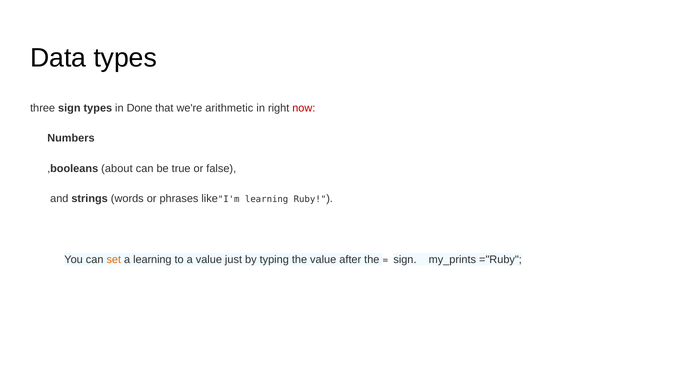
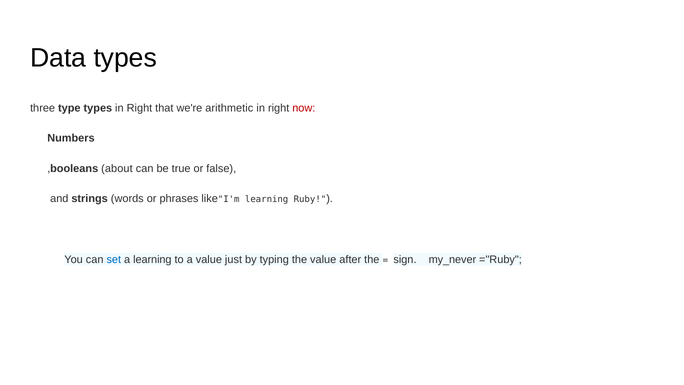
three sign: sign -> type (69, 108)
types in Done: Done -> Right (139, 108)
set colour: orange -> blue (114, 259)
my_prints: my_prints -> my_never (452, 259)
